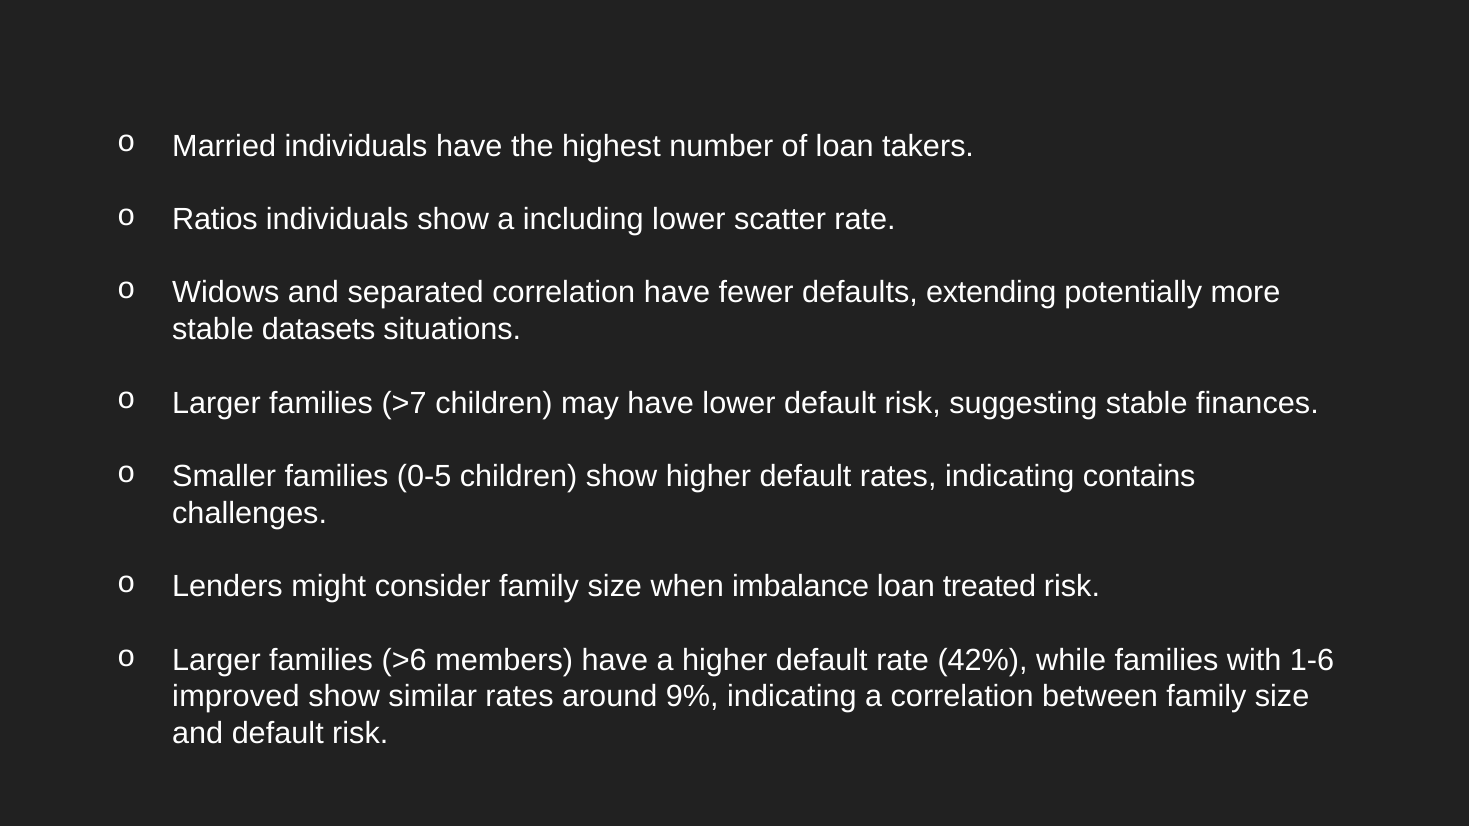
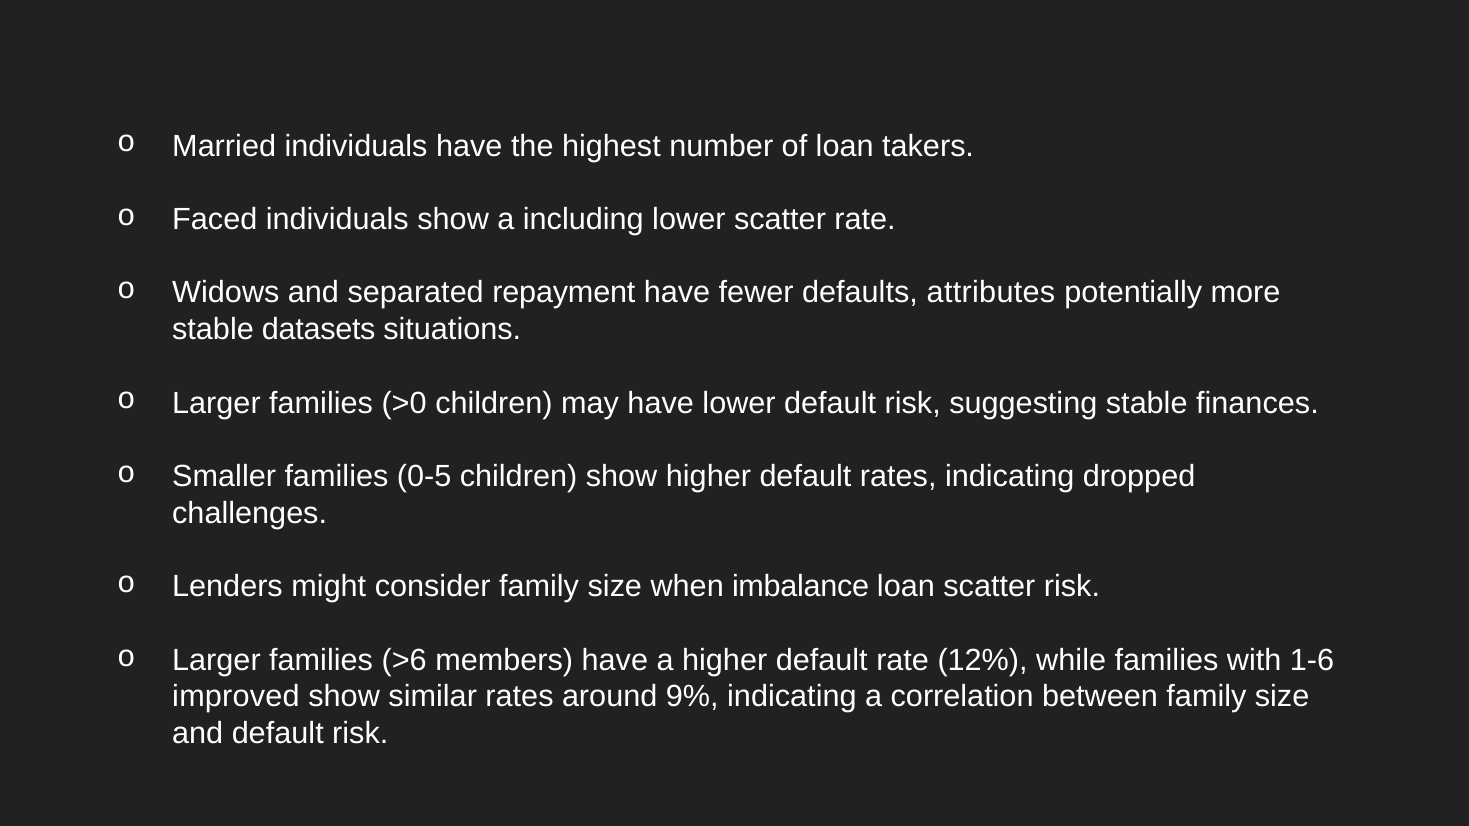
Ratios: Ratios -> Faced (215, 219)
separated correlation: correlation -> repayment (564, 293)
extending: extending -> attributes (991, 293)
>7: >7 -> >0 (404, 403)
contains: contains -> dropped (1139, 477)
loan treated: treated -> scatter (989, 587)
42%: 42% -> 12% (983, 660)
